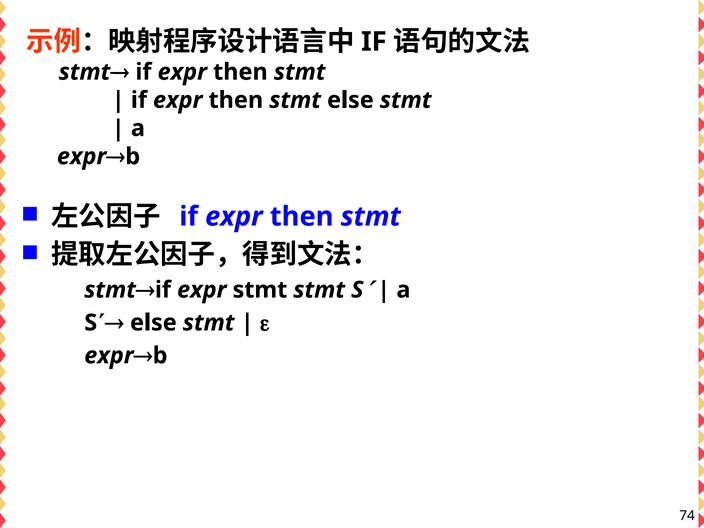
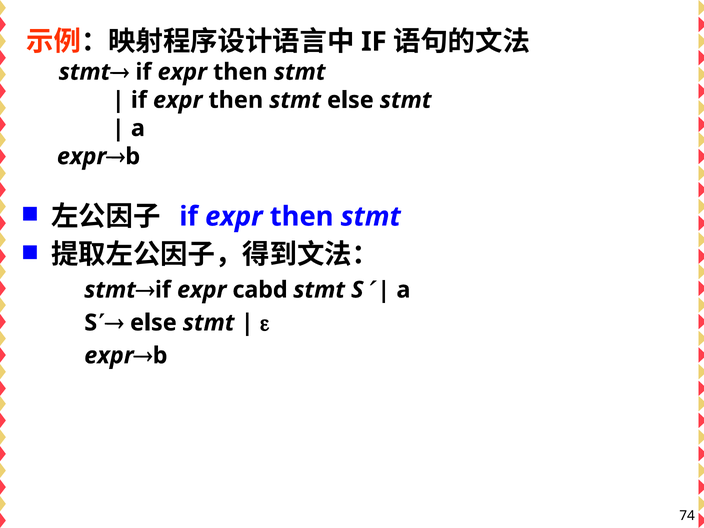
expr stmt: stmt -> cabd (260, 290)
